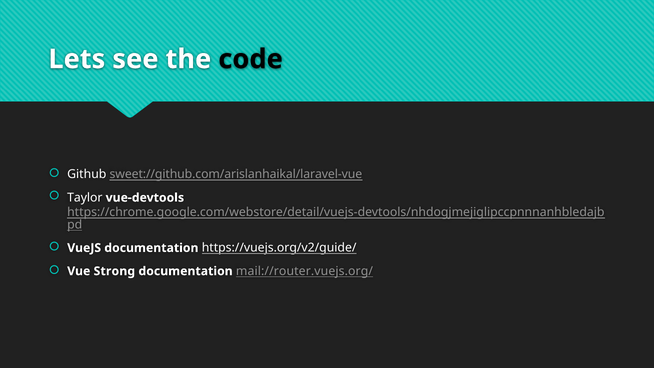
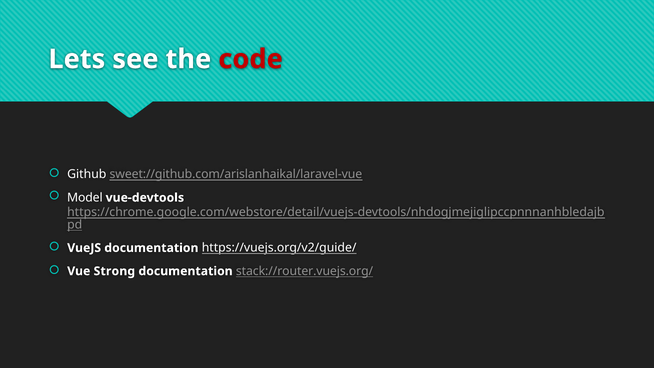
code colour: black -> red (251, 59)
Taylor: Taylor -> Model (85, 198)
mail://router.vuejs.org/: mail://router.vuejs.org/ -> stack://router.vuejs.org/ (305, 271)
